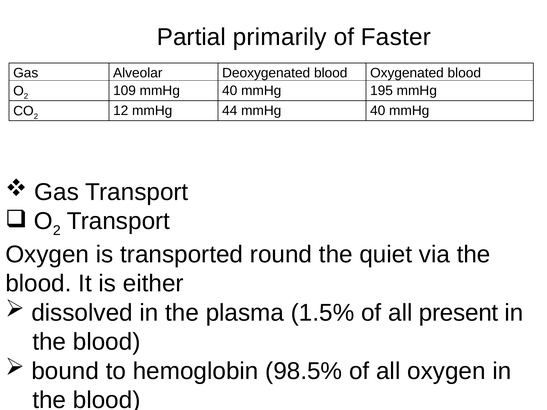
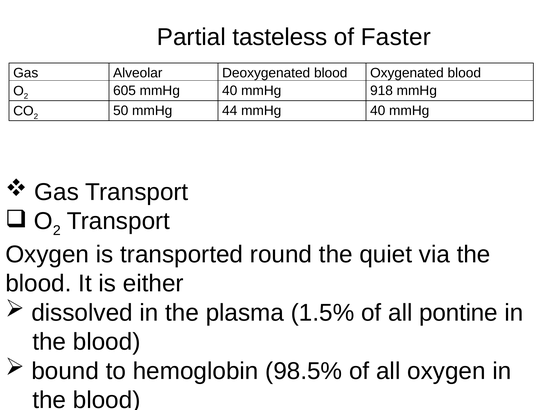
primarily: primarily -> tasteless (280, 37)
109: 109 -> 605 (124, 91)
195: 195 -> 918 (381, 91)
12: 12 -> 50 (121, 111)
present: present -> pontine (459, 313)
